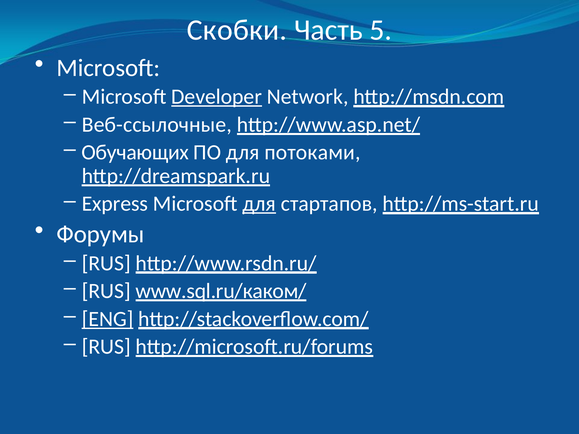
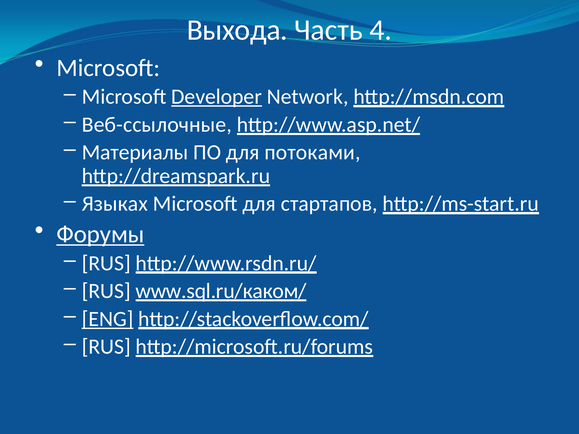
Скобки: Скобки -> Выхода (237, 30)
5: 5 -> 4 (381, 30)
Обучающих: Обучающих -> Материалы (135, 153)
Express: Express -> Языках (115, 204)
для underline: present -> none (259, 204)
Форумы underline: none -> present (100, 234)
